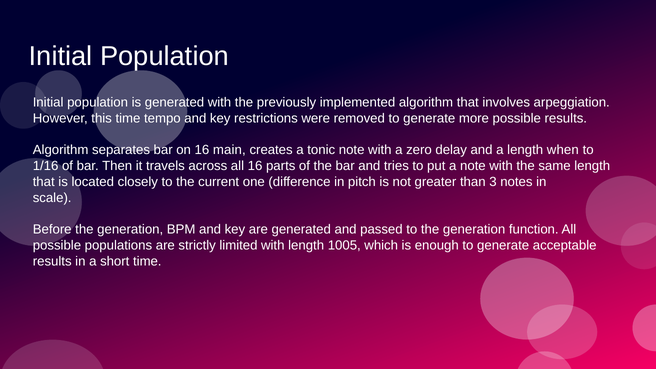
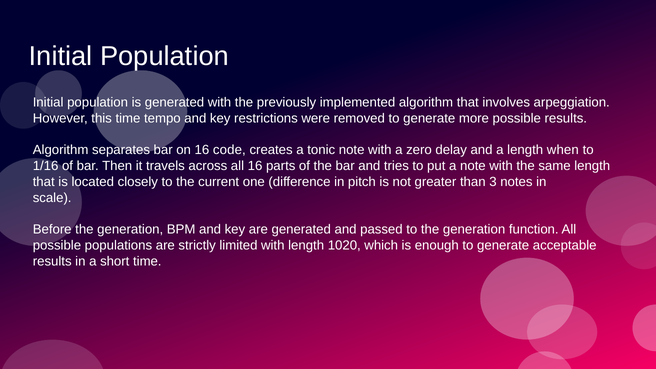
main: main -> code (229, 150)
1005: 1005 -> 1020 (344, 245)
